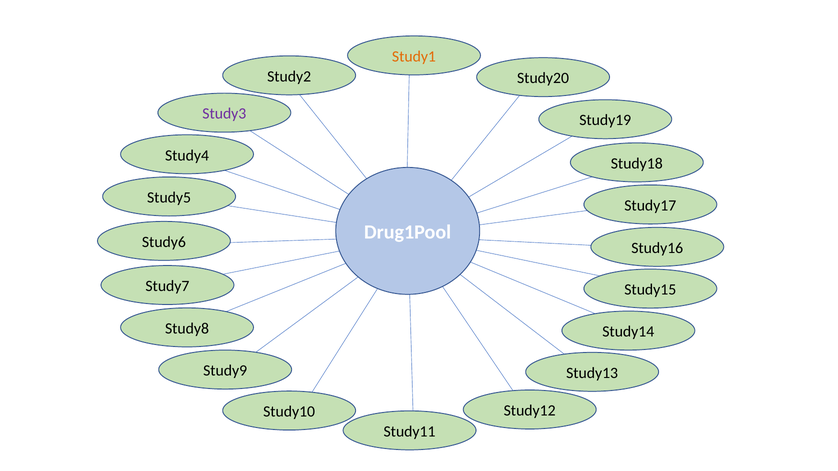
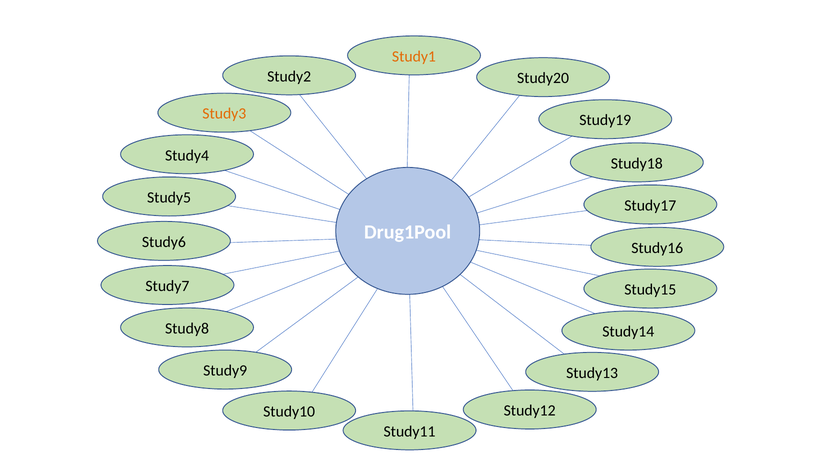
Study3 colour: purple -> orange (224, 114)
